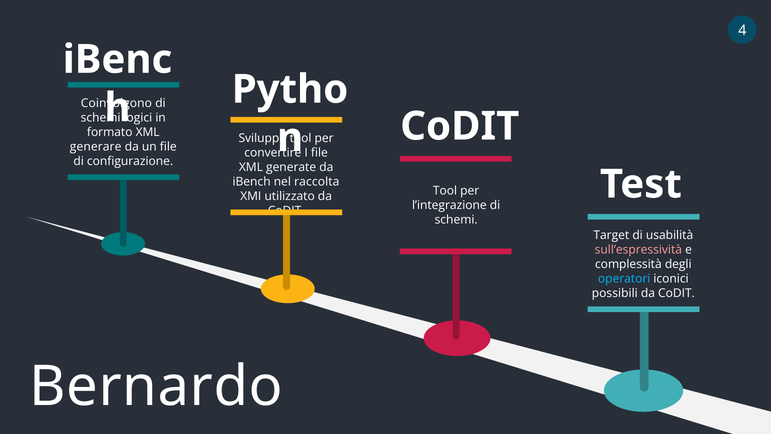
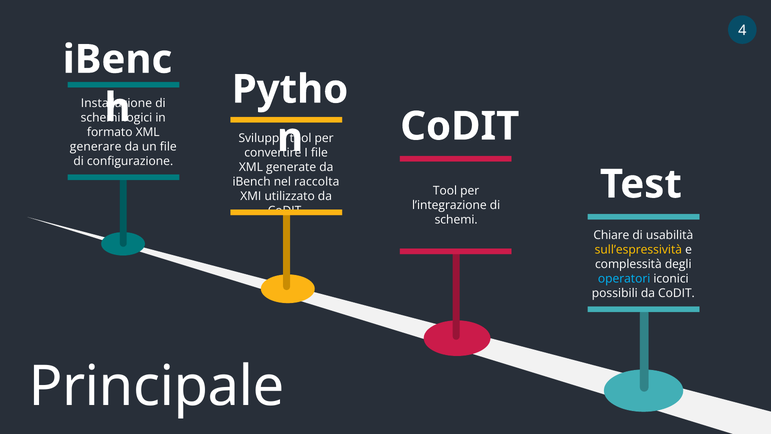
Coinvolgono: Coinvolgono -> Installazione (116, 103)
Target: Target -> Chiare (611, 235)
sull’espressività colour: pink -> yellow (638, 249)
Bernardo: Bernardo -> Principale (157, 386)
